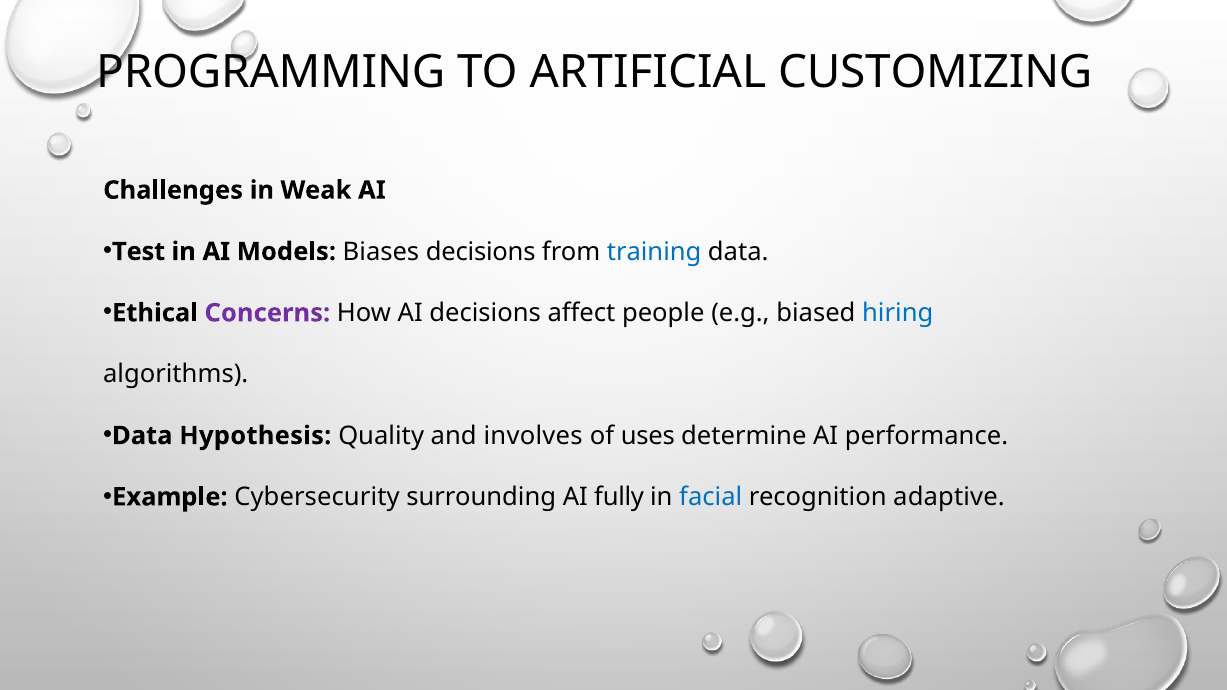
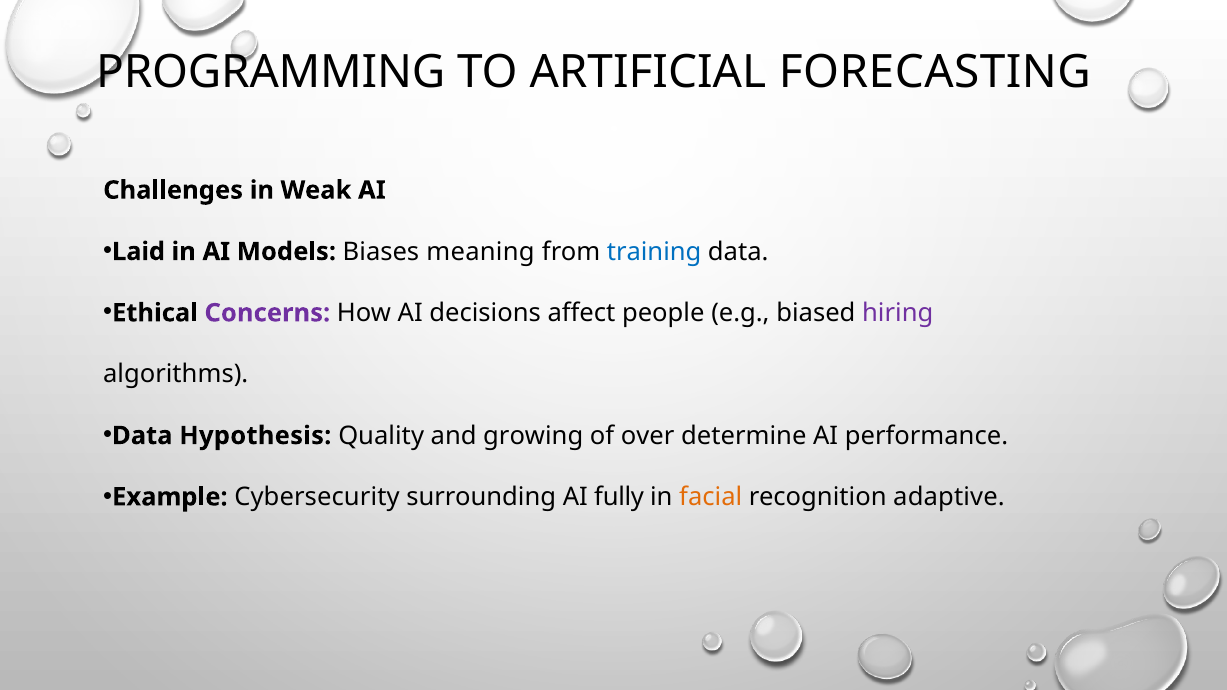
CUSTOMIZING: CUSTOMIZING -> FORECASTING (935, 72)
Test: Test -> Laid (139, 252)
Biases decisions: decisions -> meaning (481, 252)
hiring colour: blue -> purple (898, 313)
involves: involves -> growing (533, 436)
uses: uses -> over (648, 436)
facial colour: blue -> orange (711, 497)
